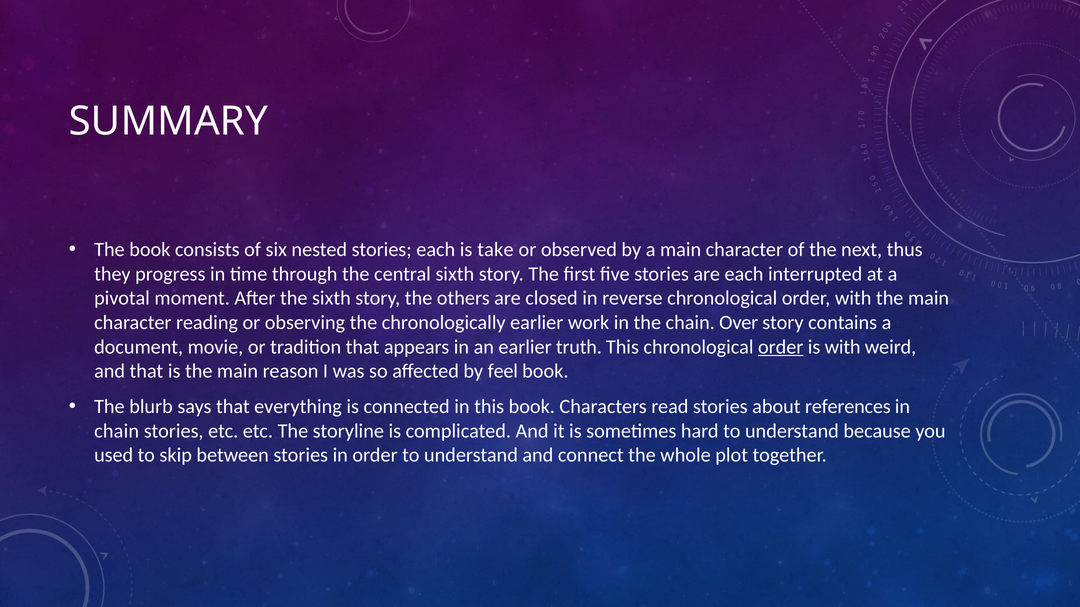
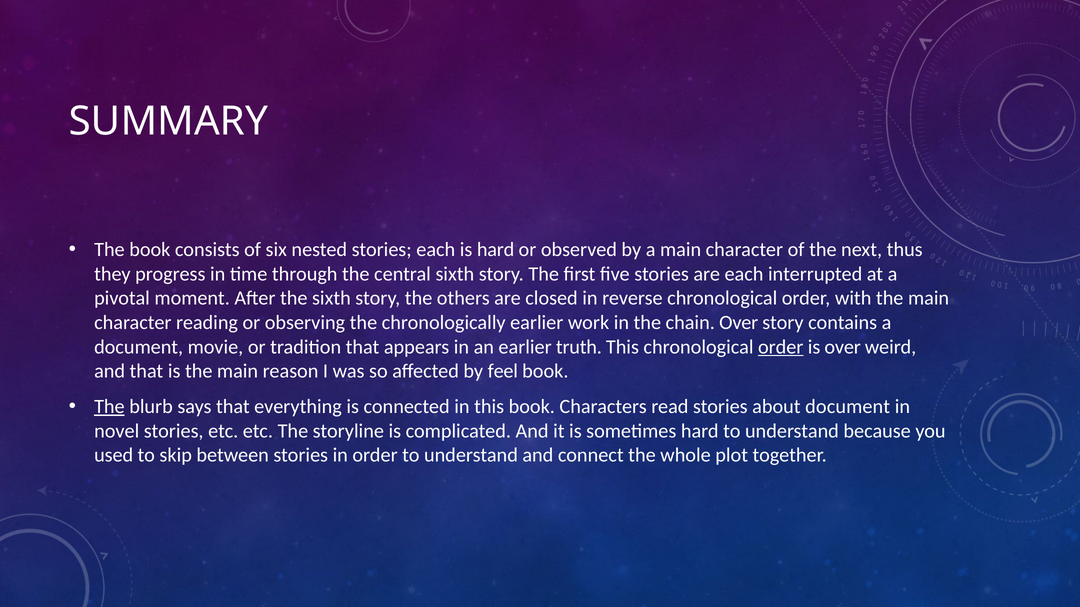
is take: take -> hard (496, 250)
is with: with -> over (843, 347)
The underline: none -> present (109, 407)
about references: references -> document (848, 407)
chain: chain -> novel (117, 431)
